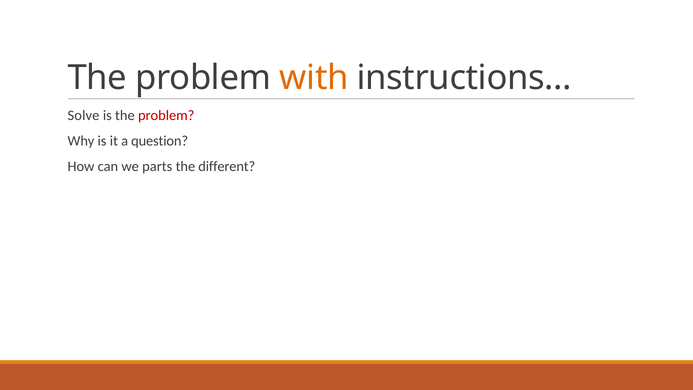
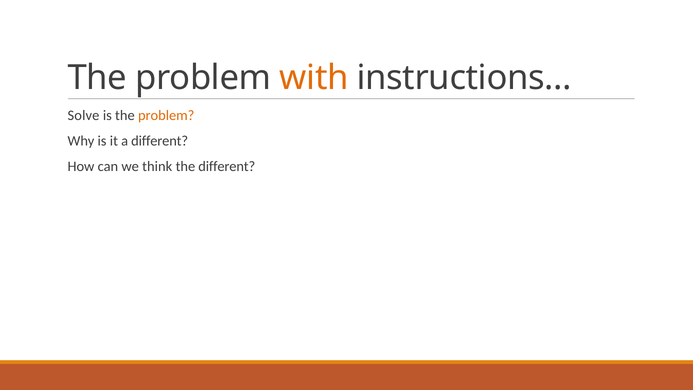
problem colour: red -> orange (166, 115)
a question: question -> different (160, 141)
parts: parts -> think (157, 167)
